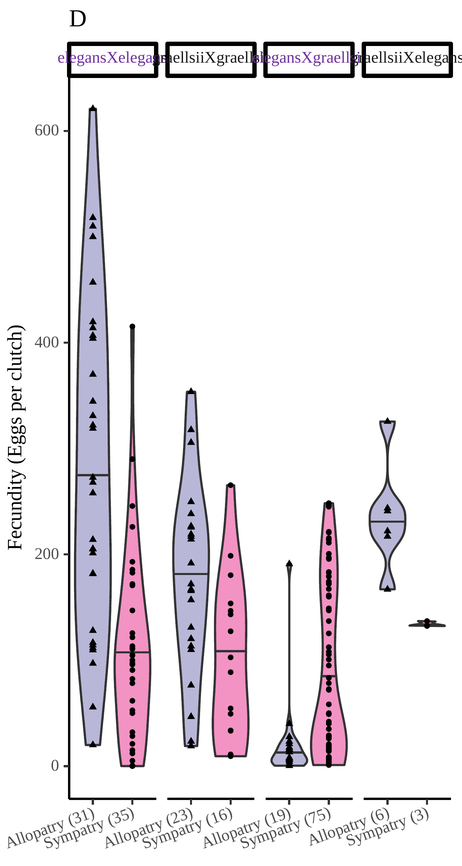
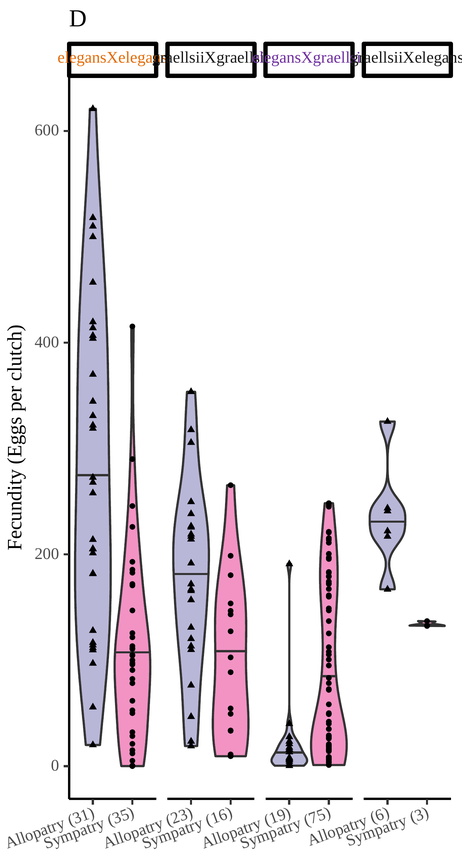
elegansXelegans colour: purple -> orange (112, 57)
